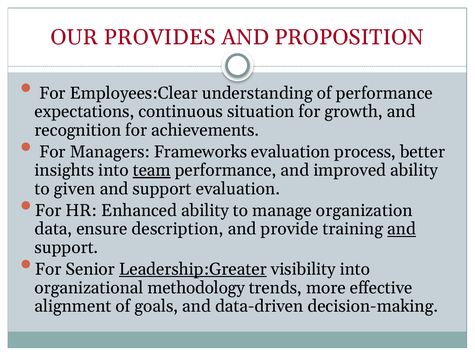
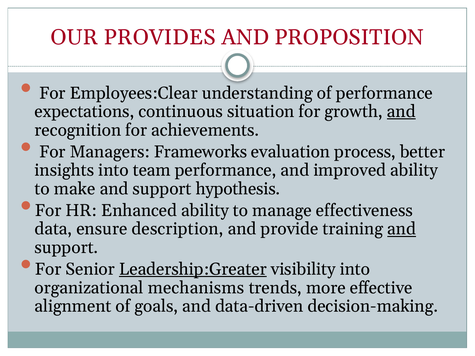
and underline: none -> present (401, 112)
team underline: present -> none (152, 170)
given: given -> make (75, 189)
support evaluation: evaluation -> hypothesis (238, 189)
organization: organization -> effectiveness (364, 211)
methodology: methodology -> mechanisms (196, 288)
